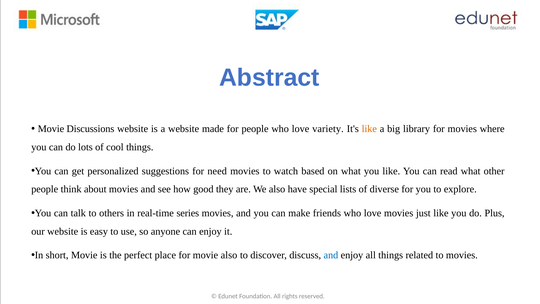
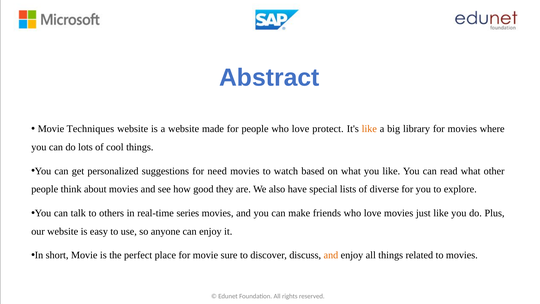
Discussions: Discussions -> Techniques (90, 129)
variety: variety -> protect (328, 129)
movie also: also -> sure (229, 255)
and colour: blue -> orange (331, 255)
